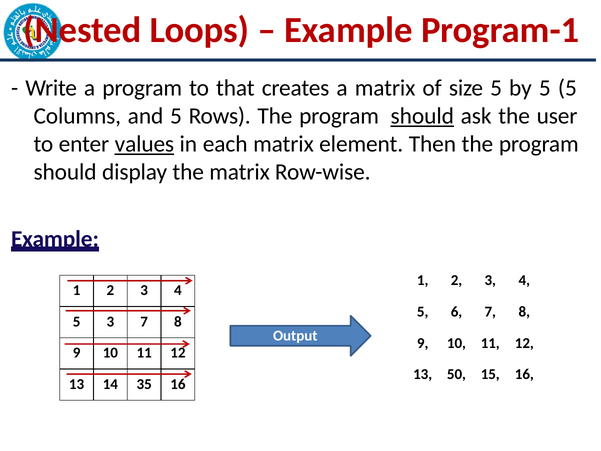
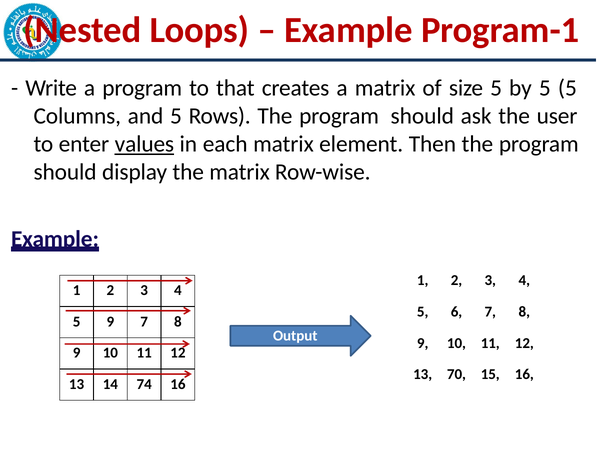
should underline: present -> none (422, 116)
5 3: 3 -> 9 (110, 321)
50: 50 -> 70 (456, 374)
35: 35 -> 74 (144, 384)
